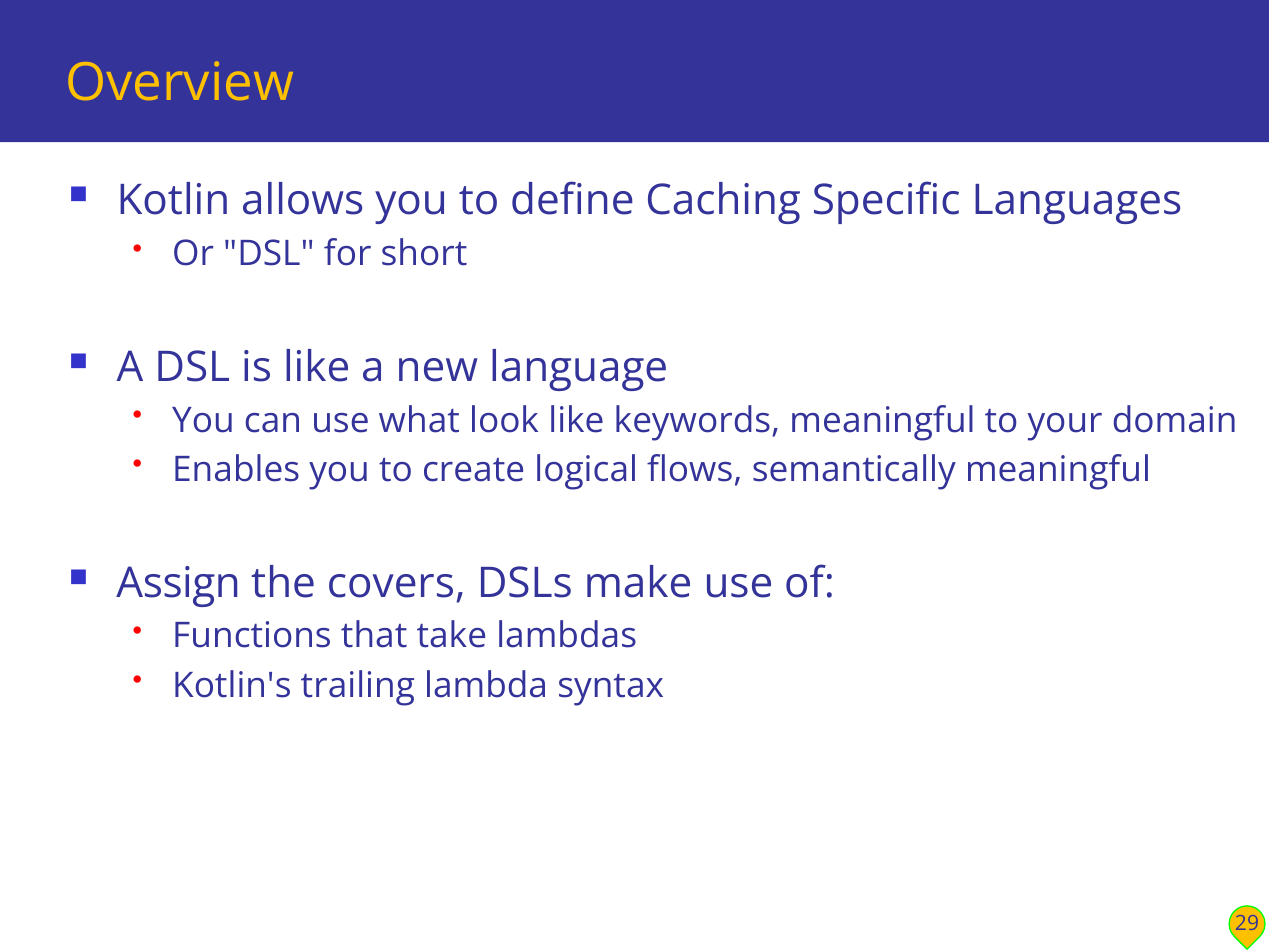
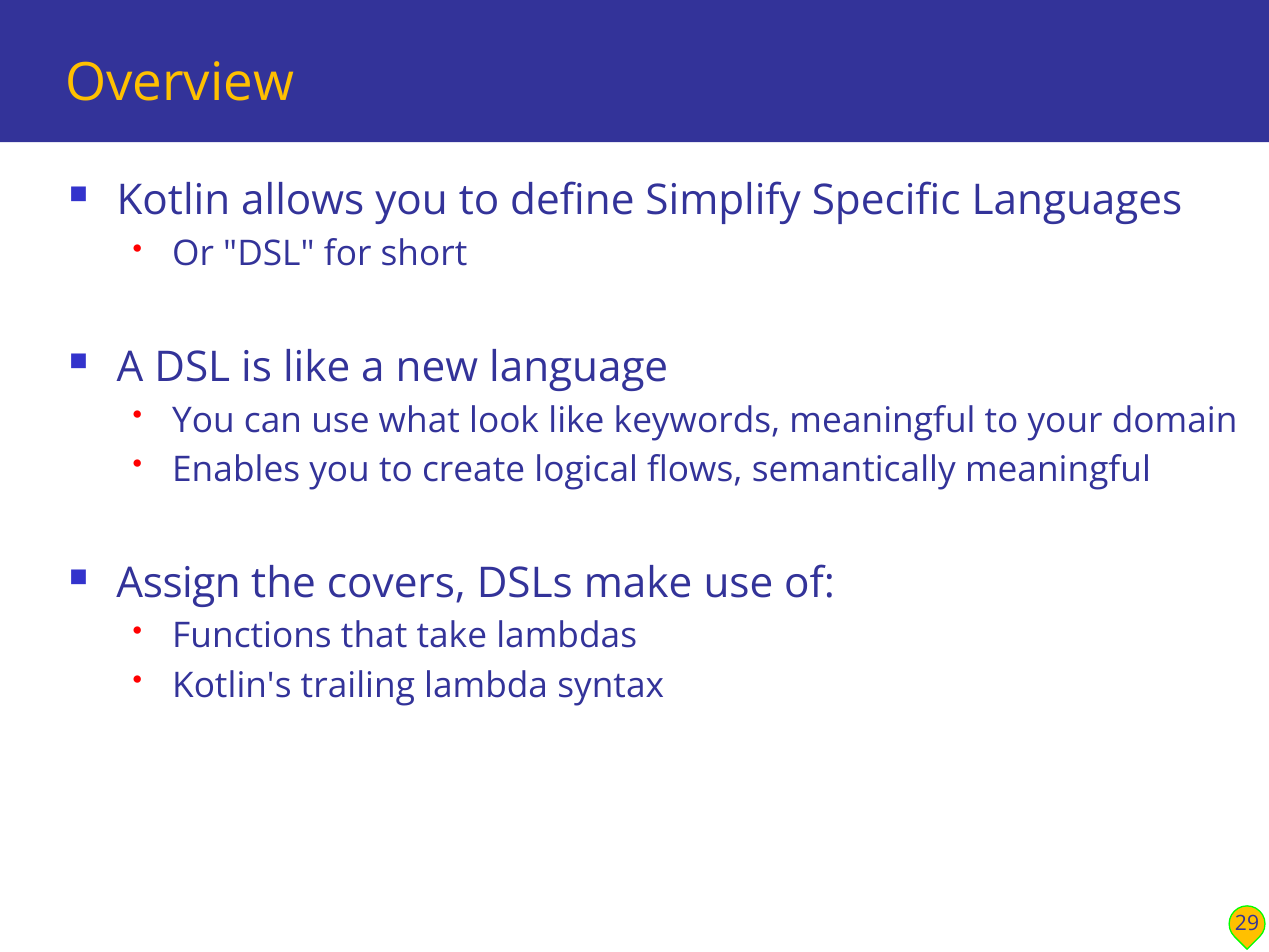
Caching: Caching -> Simplify (723, 201)
